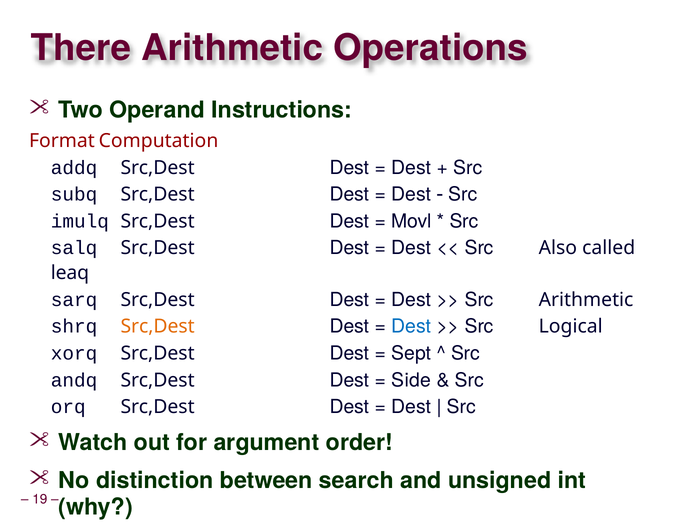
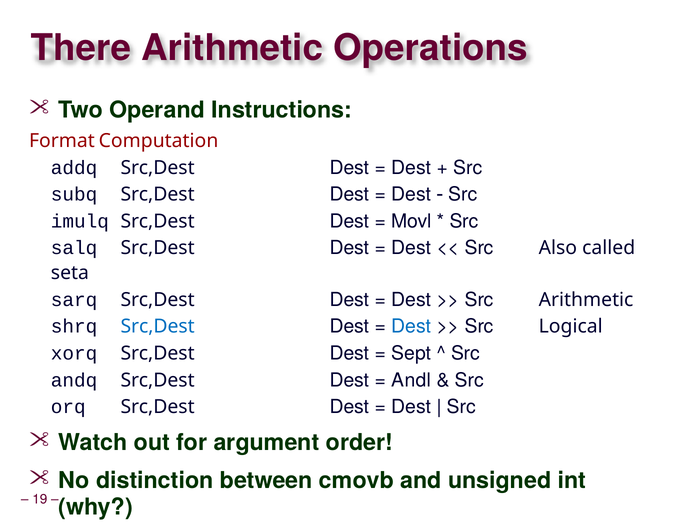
leaq: leaq -> seta (70, 273)
Src,Dest colour: orange -> blue (158, 326)
Side: Side -> Andl (411, 380)
search: search -> cmovb (356, 480)
